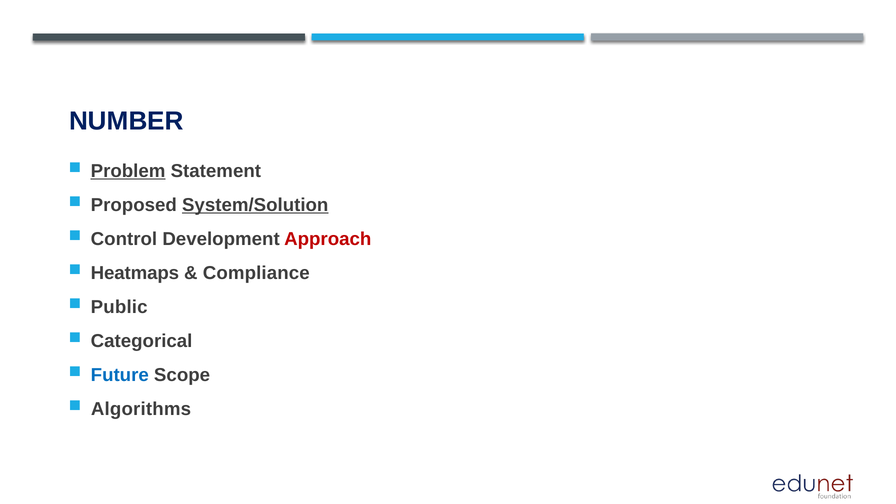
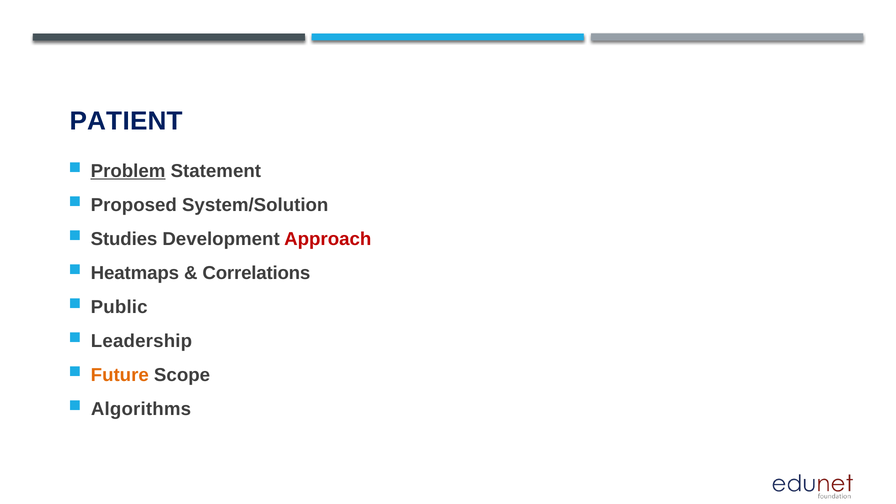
NUMBER: NUMBER -> PATIENT (126, 121)
System/Solution underline: present -> none (255, 205)
Control: Control -> Studies (124, 239)
Compliance: Compliance -> Correlations (256, 273)
Categorical: Categorical -> Leadership (141, 341)
Future colour: blue -> orange (120, 375)
